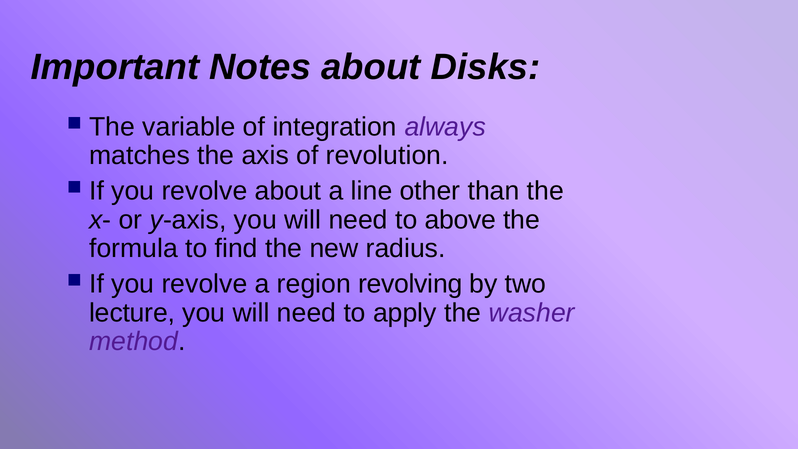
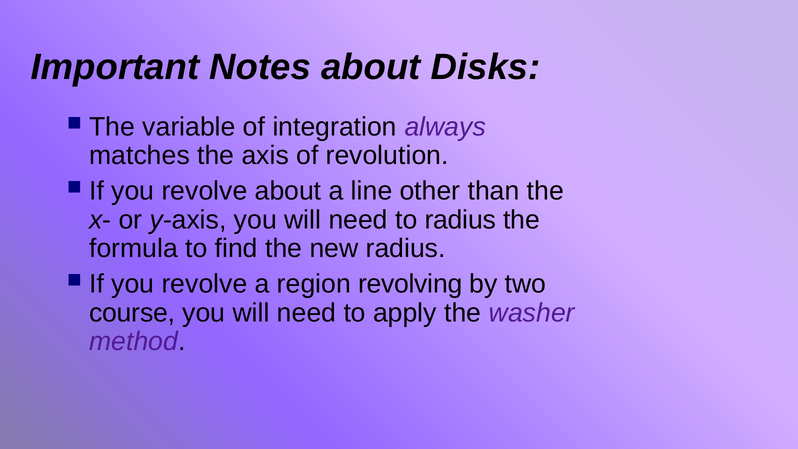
to above: above -> radius (460, 220)
lecture: lecture -> course (132, 313)
